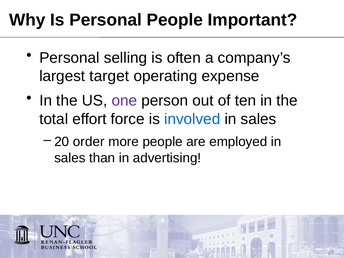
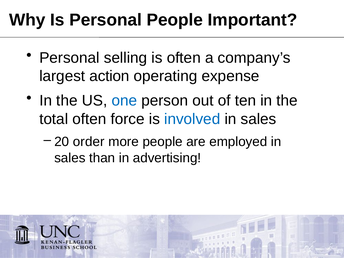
target: target -> action (109, 76)
one colour: purple -> blue (124, 101)
total effort: effort -> often (89, 119)
